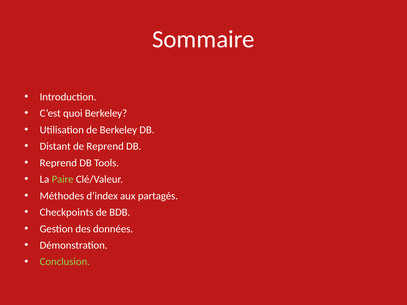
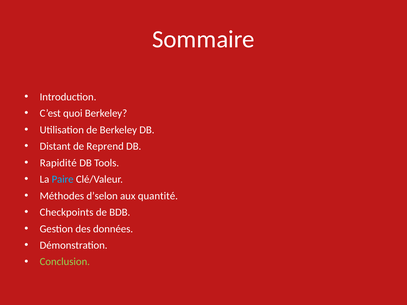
Reprend: Reprend -> Rapidité (58, 163)
Paire colour: light green -> light blue (63, 179)
d’index: d’index -> d’selon (102, 196)
partagés: partagés -> quantité (158, 196)
